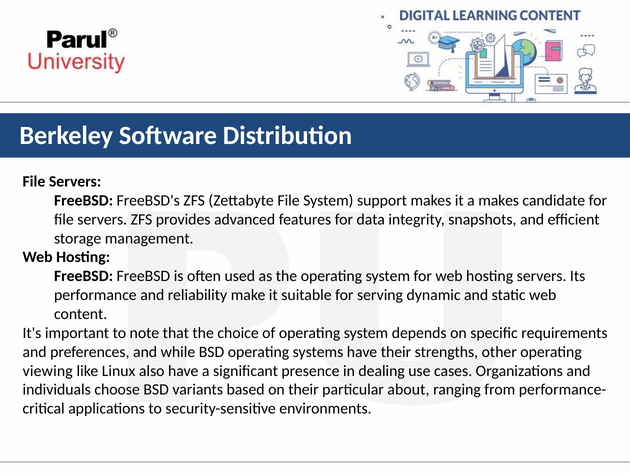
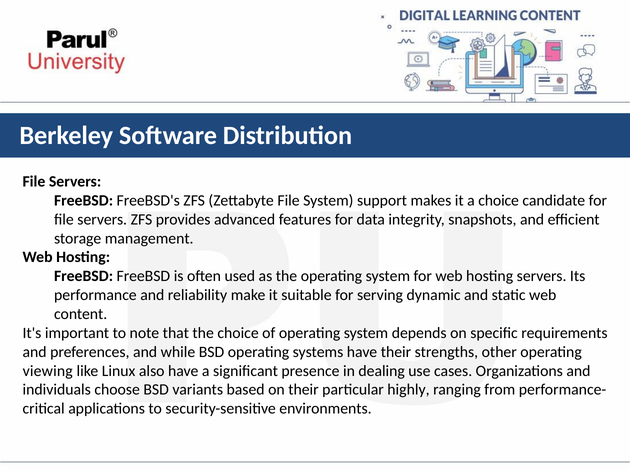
a makes: makes -> choice (499, 200)
about: about -> highly (408, 389)
